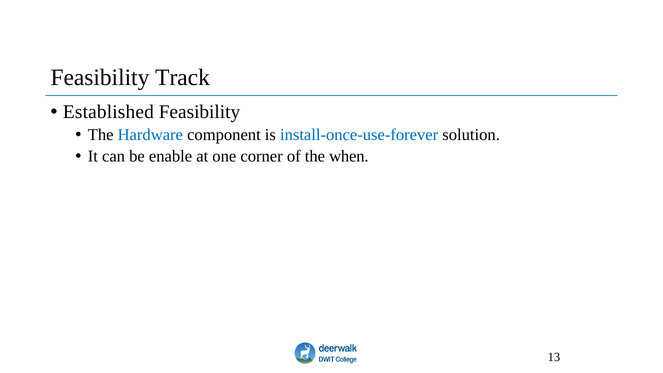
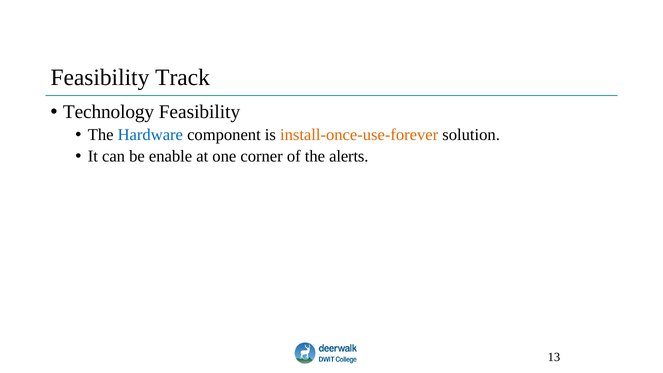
Established: Established -> Technology (109, 112)
install-once-use-forever colour: blue -> orange (359, 135)
when: when -> alerts (349, 156)
